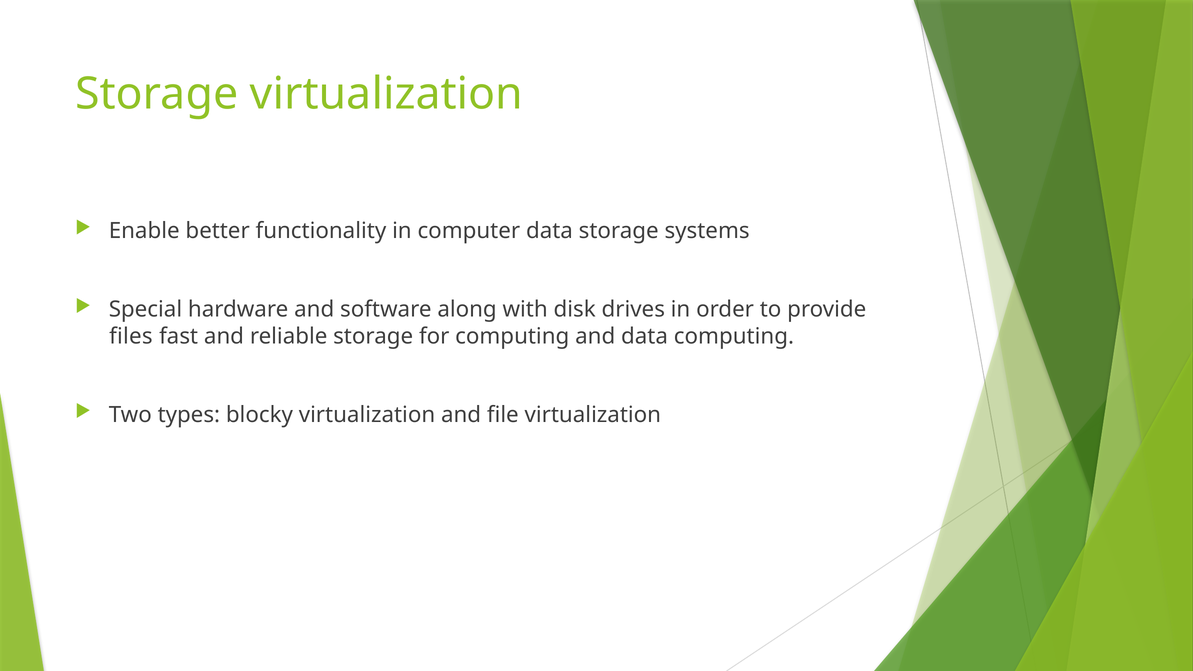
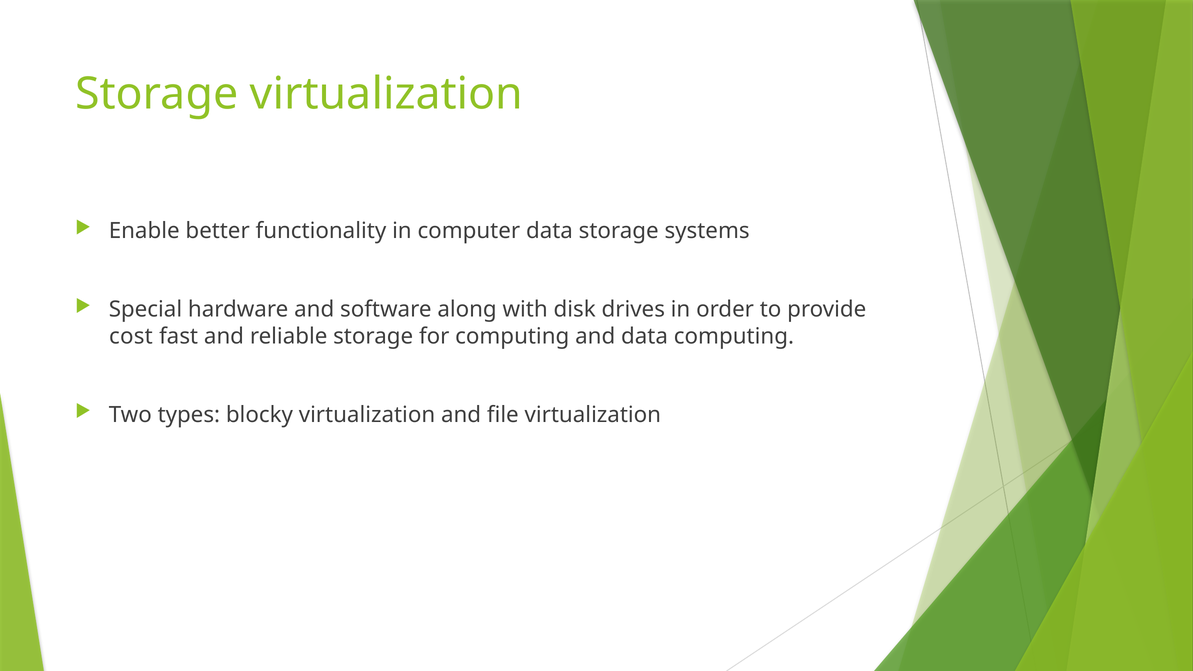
files: files -> cost (131, 336)
